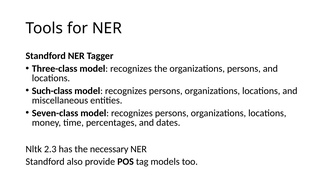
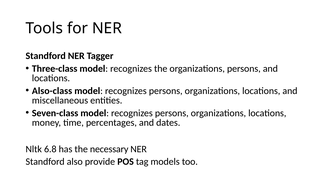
Such-class: Such-class -> Also-class (52, 91)
2.3: 2.3 -> 6.8 (50, 149)
